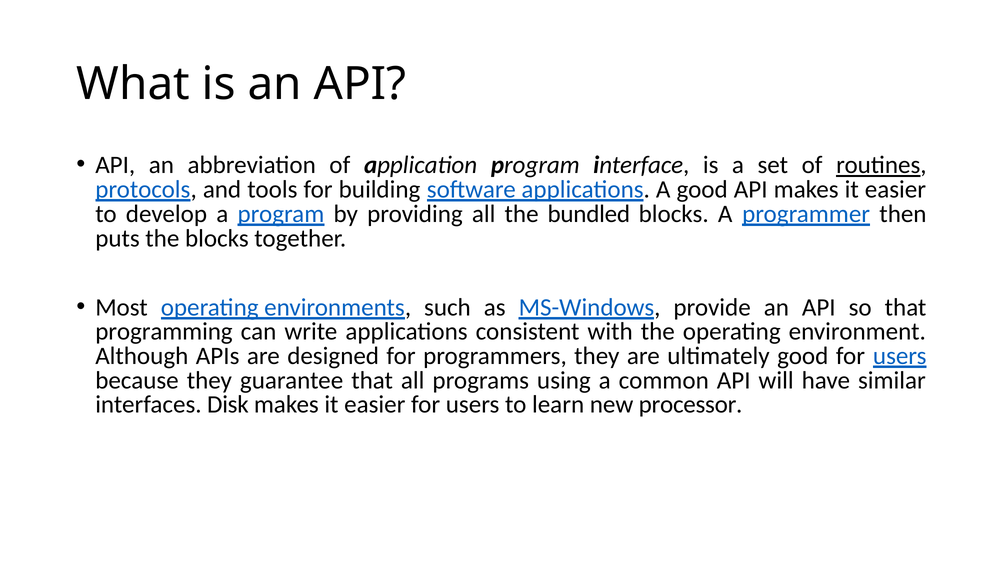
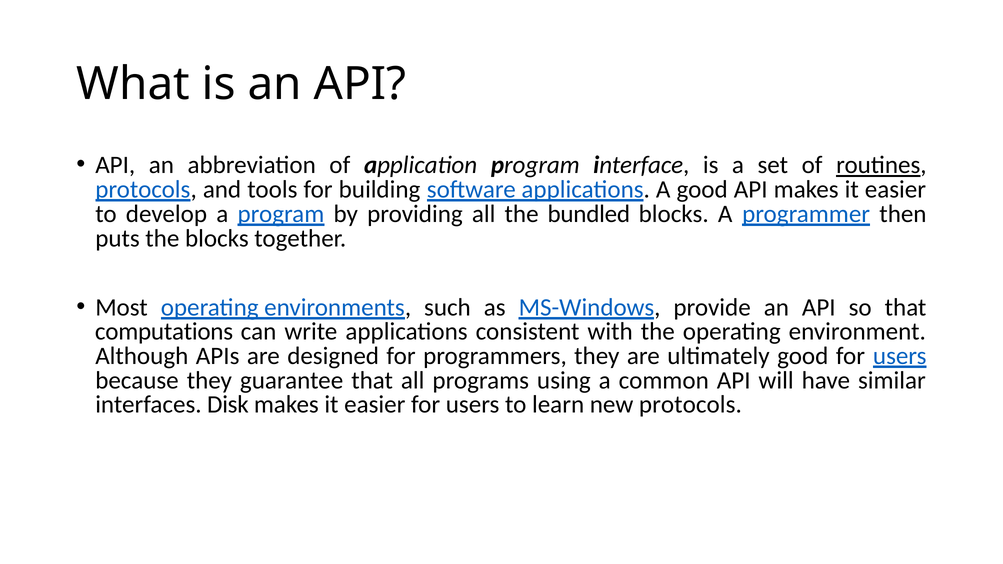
programming: programming -> computations (164, 332)
new processor: processor -> protocols (690, 404)
